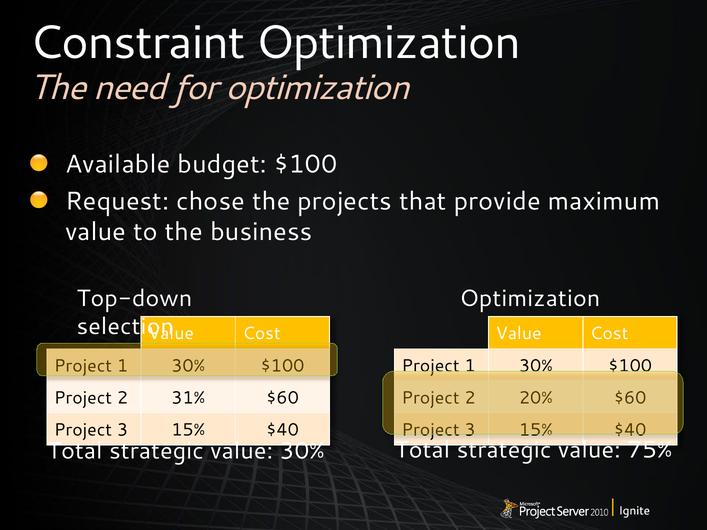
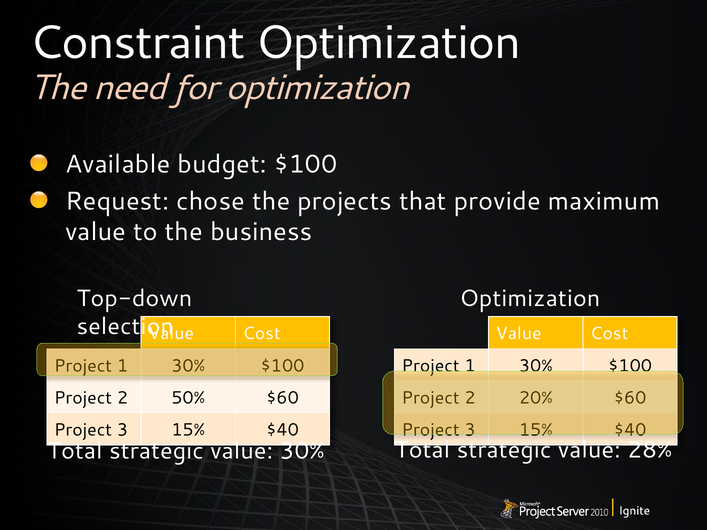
31%: 31% -> 50% (188, 398)
75%: 75% -> 28% (650, 450)
